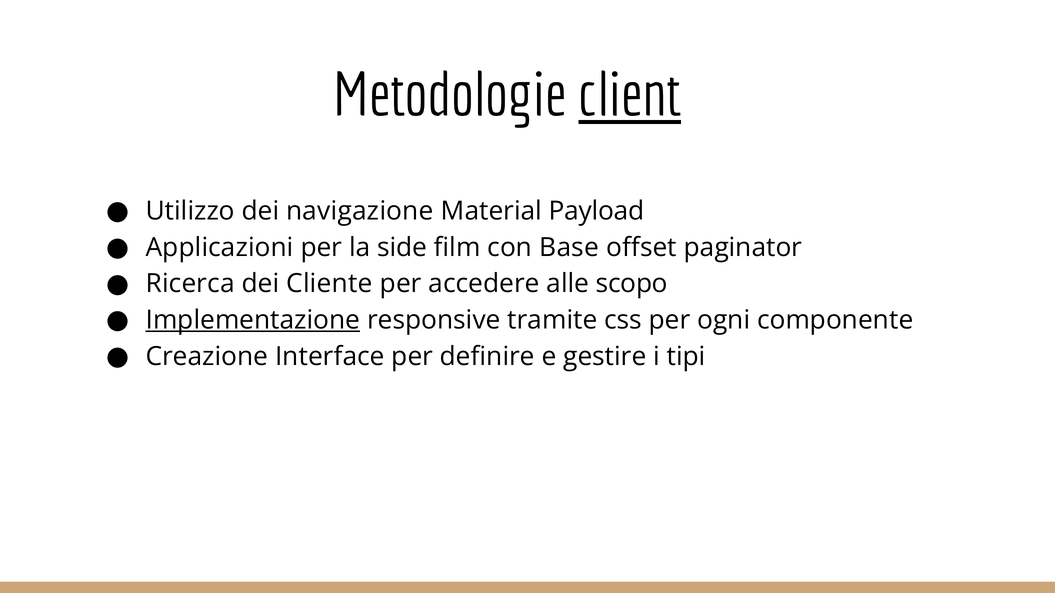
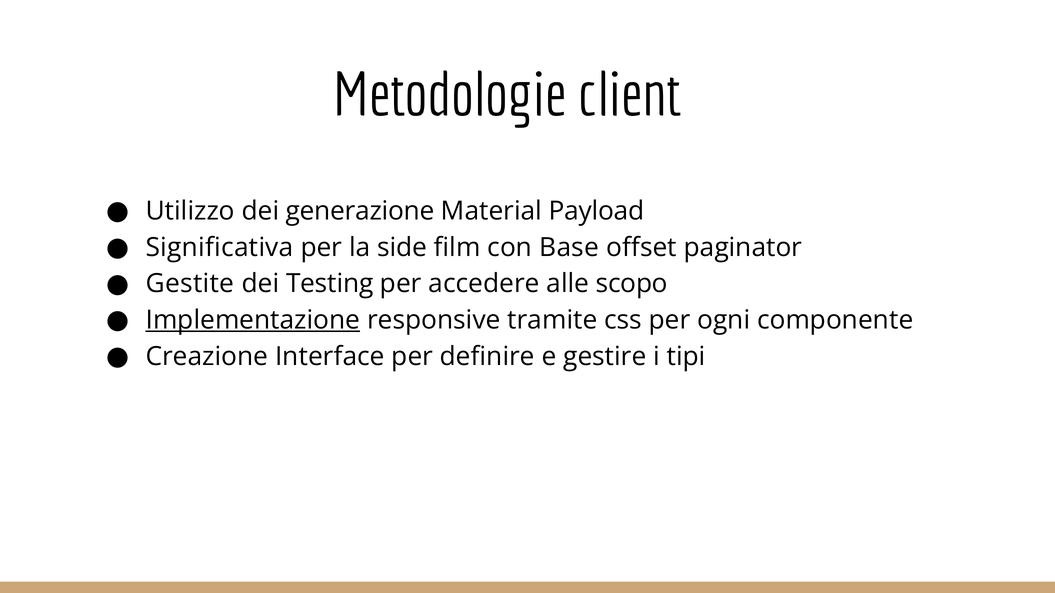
client underline: present -> none (630, 96)
navigazione: navigazione -> generazione (360, 211)
Applicazioni: Applicazioni -> Significativa (220, 248)
Ricerca: Ricerca -> Gestite (190, 284)
Cliente: Cliente -> Testing (330, 284)
